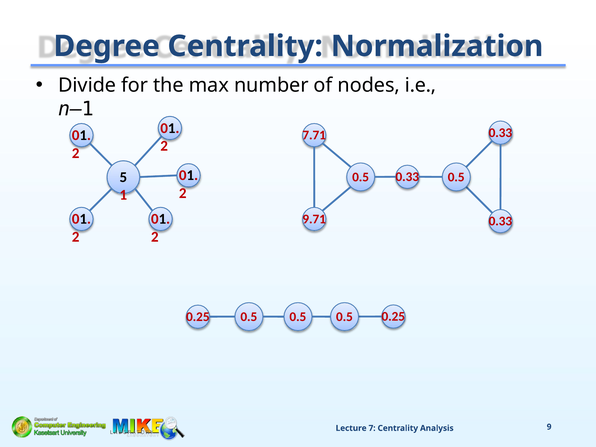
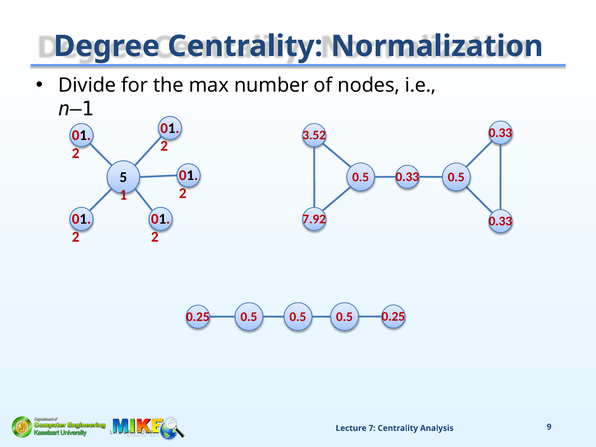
7.71: 7.71 -> 3.52 (314, 135)
9.71: 9.71 -> 7.92 (314, 219)
